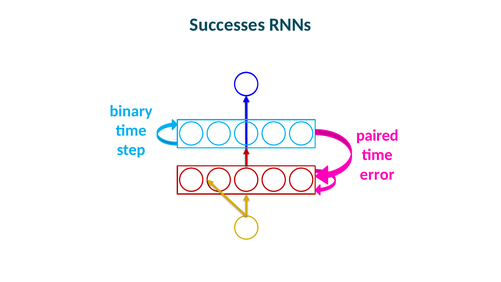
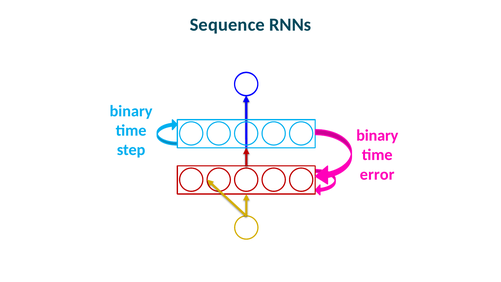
Successes: Successes -> Sequence (227, 25)
paired: paired -> binary (377, 135)
